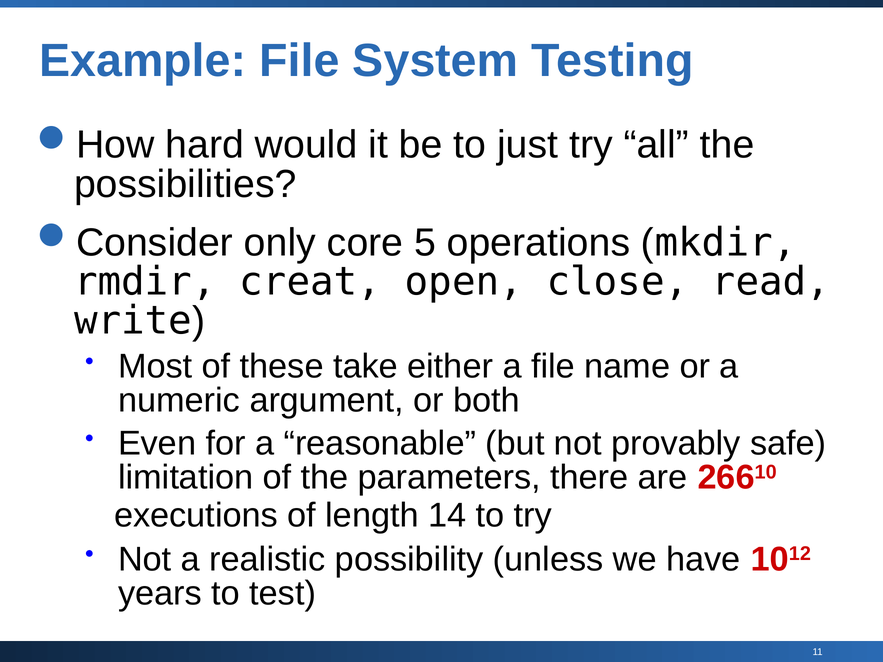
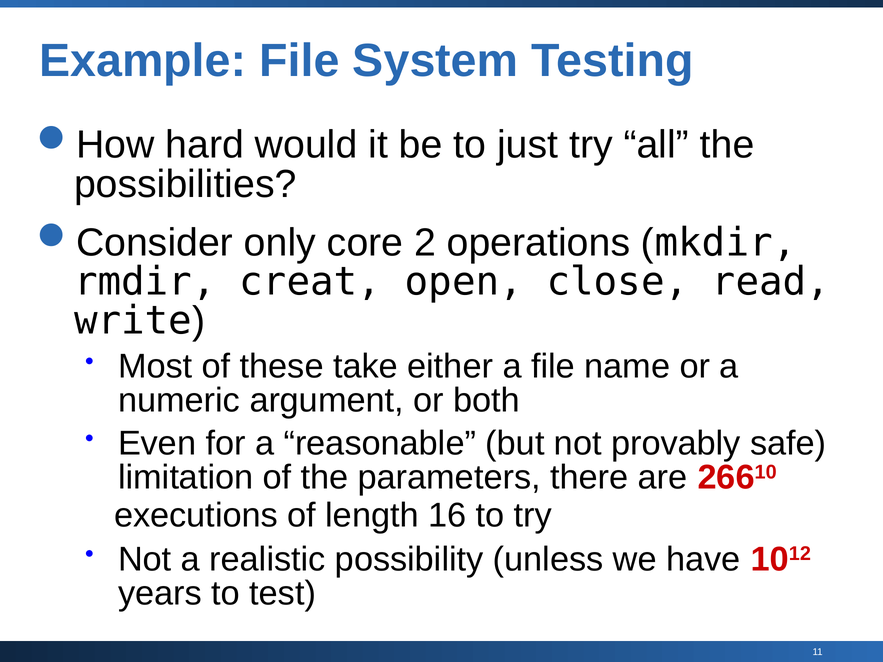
5: 5 -> 2 (425, 243)
14: 14 -> 16 (447, 516)
